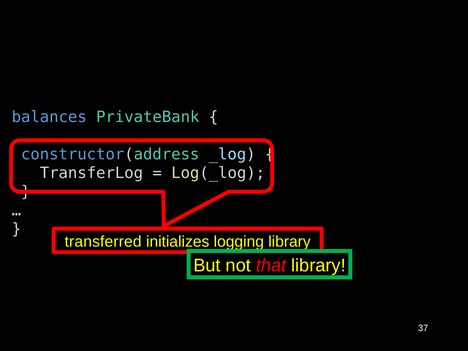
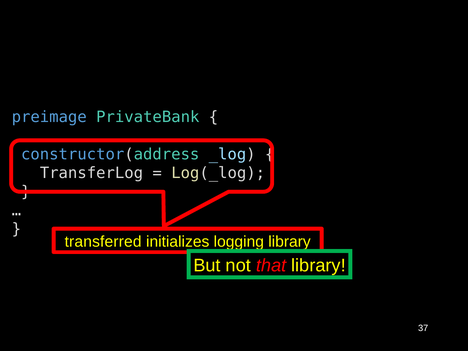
balances: balances -> preimage (49, 117)
